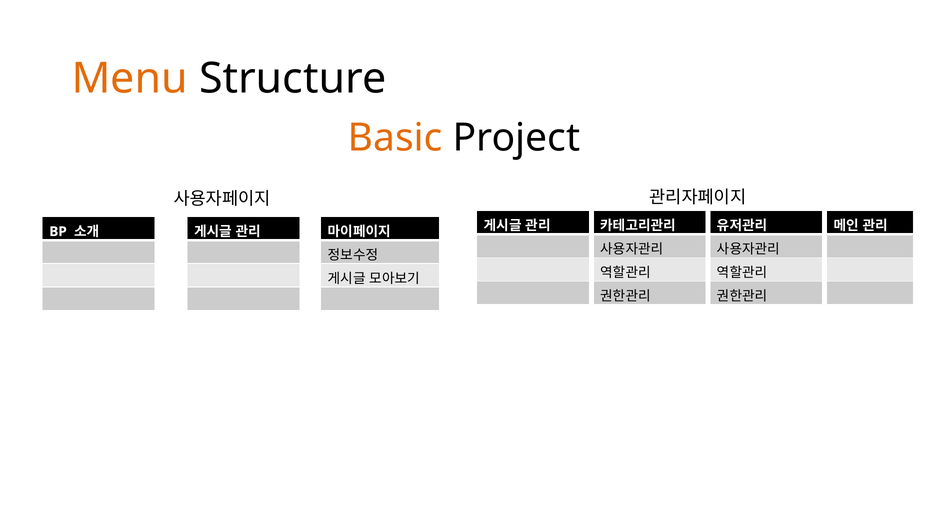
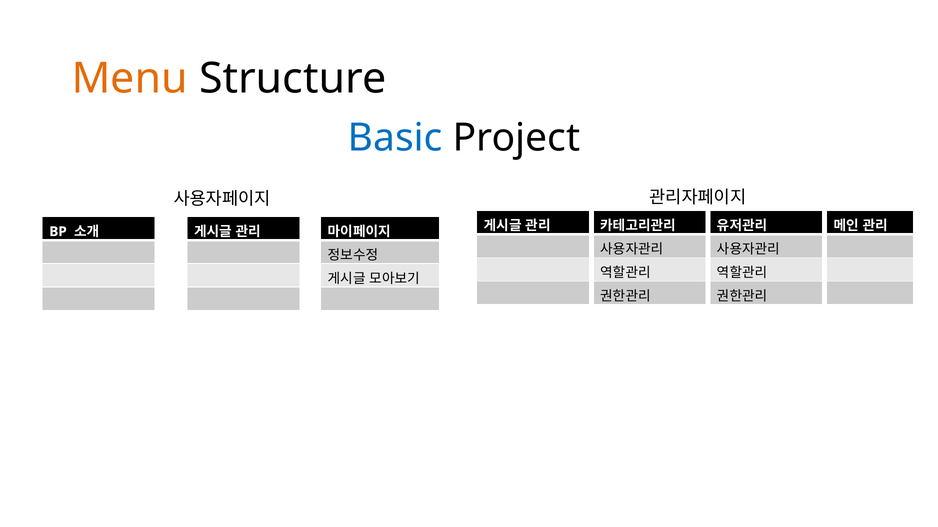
Basic colour: orange -> blue (395, 138)
